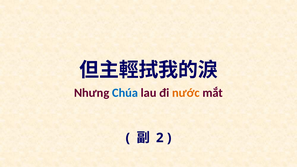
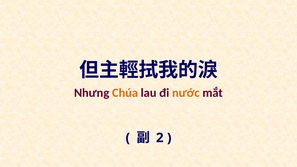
Chúa colour: blue -> orange (125, 93)
